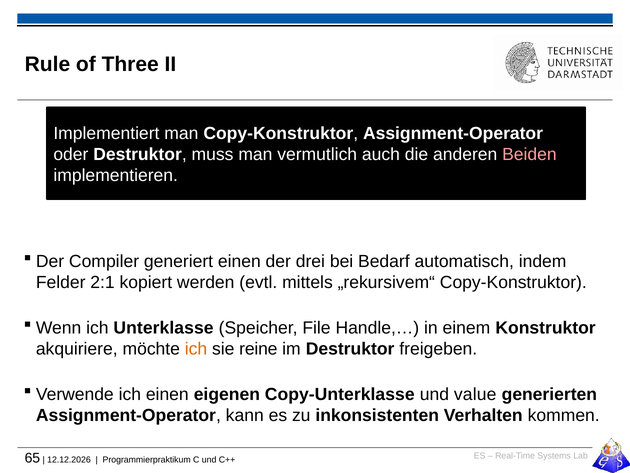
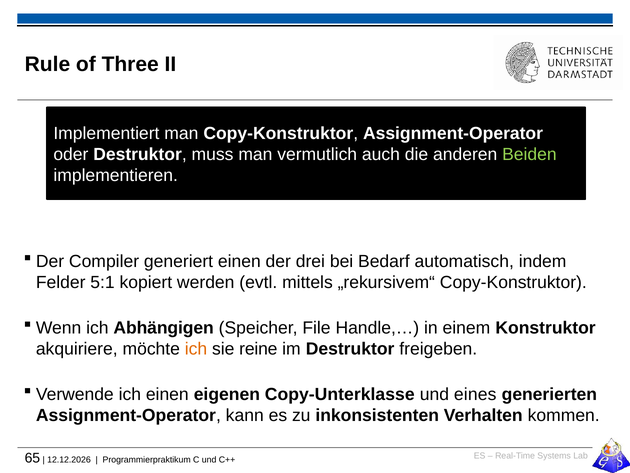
Beiden colour: pink -> light green (529, 154)
2:1: 2:1 -> 5:1 (103, 282)
Unterklasse: Unterklasse -> Abhängigen (164, 328)
value: value -> eines (475, 394)
